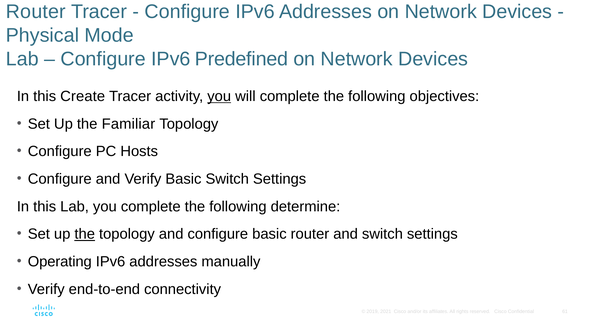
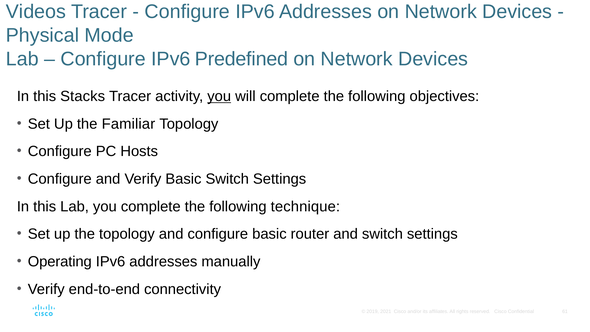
Router: Router -> Videos (36, 12)
Create: Create -> Stacks (83, 96)
determine: determine -> technique (305, 206)
the underline: present -> none (85, 234)
